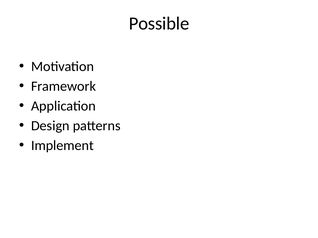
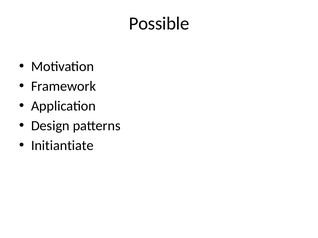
Implement: Implement -> Initiantiate (62, 146)
